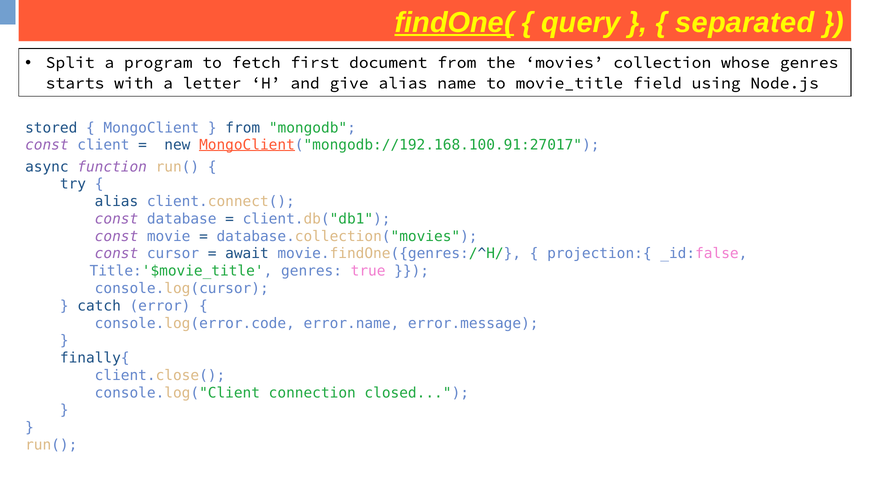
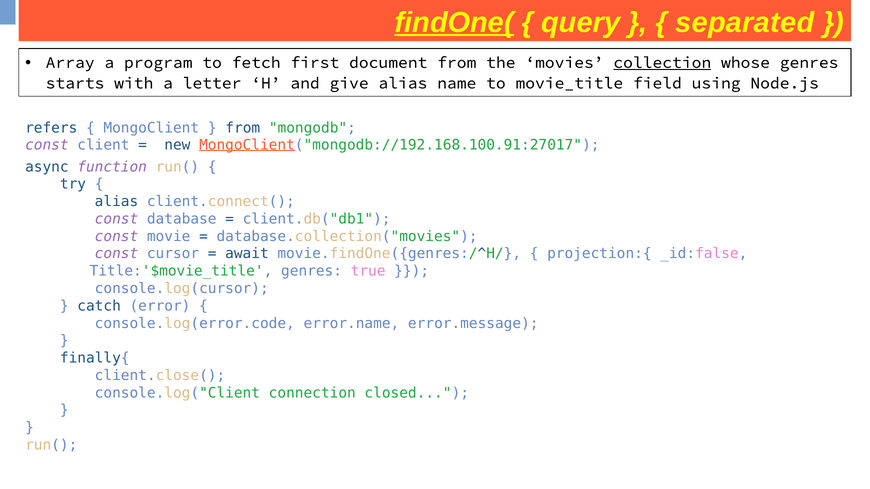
Split: Split -> Array (70, 63)
collection underline: none -> present (662, 63)
stored: stored -> refers (51, 128)
